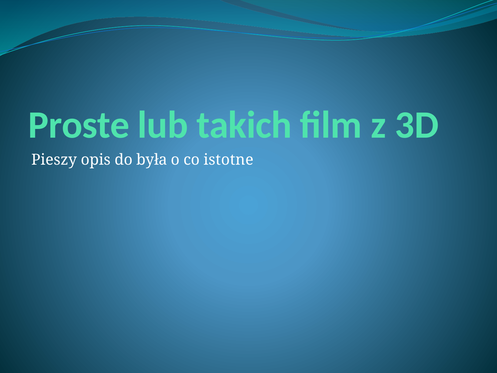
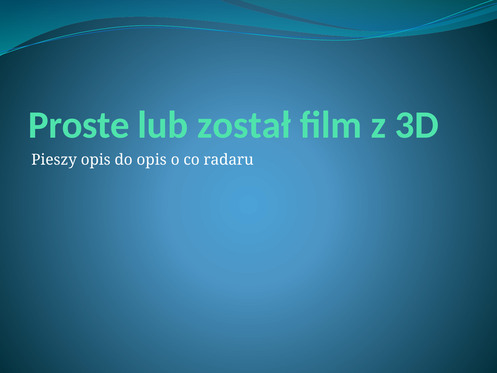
takich: takich -> został (244, 125)
do była: była -> opis (152, 160)
istotne: istotne -> radaru (229, 160)
